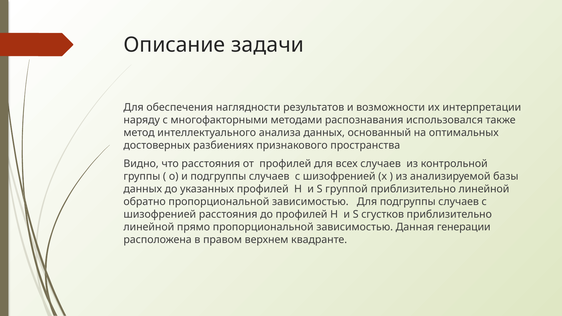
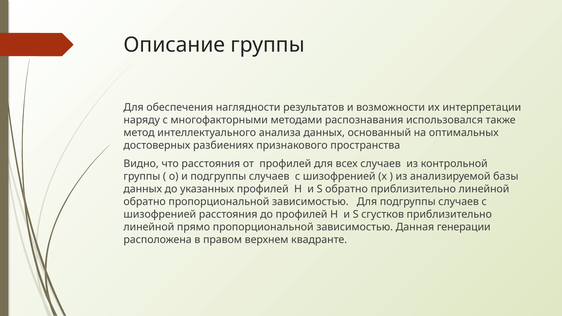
Описание задачи: задачи -> группы (268, 45)
S группой: группой -> обратно (347, 189)
